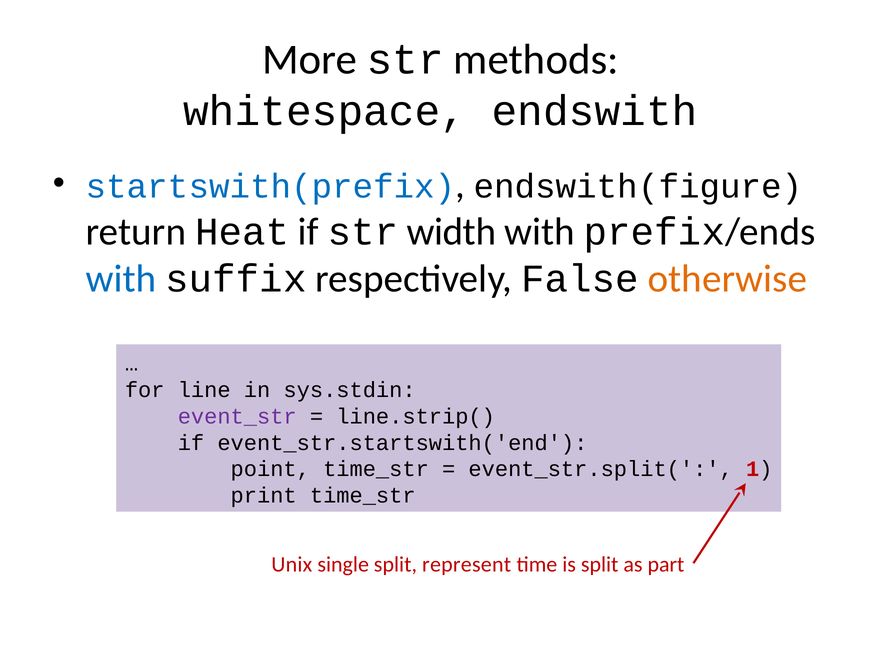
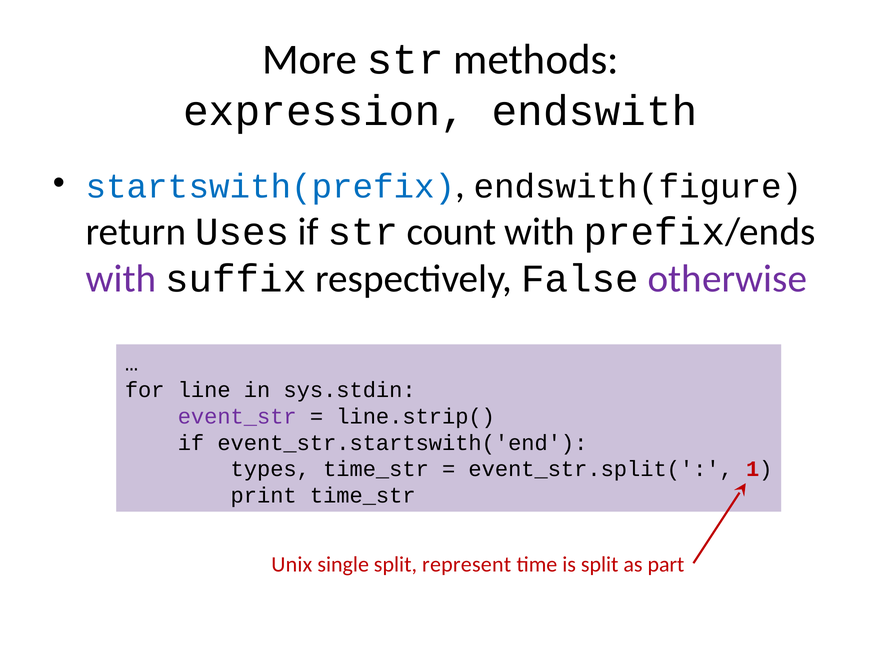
whitespace: whitespace -> expression (325, 111)
Heat: Heat -> Uses (242, 232)
width: width -> count (451, 232)
with colour: blue -> purple (121, 279)
otherwise colour: orange -> purple (727, 279)
point: point -> types (270, 469)
